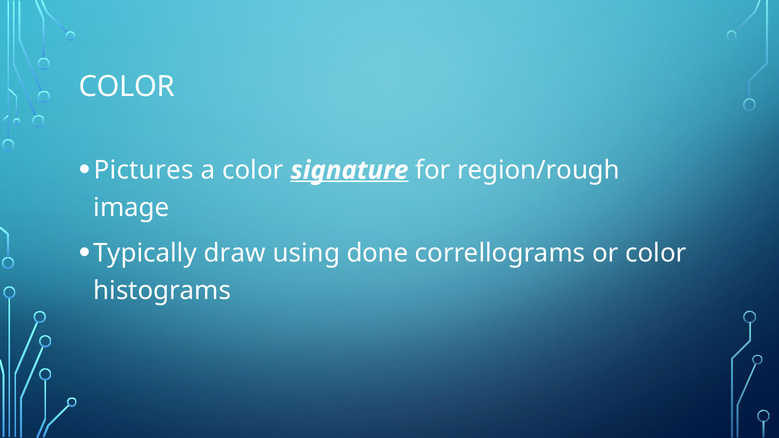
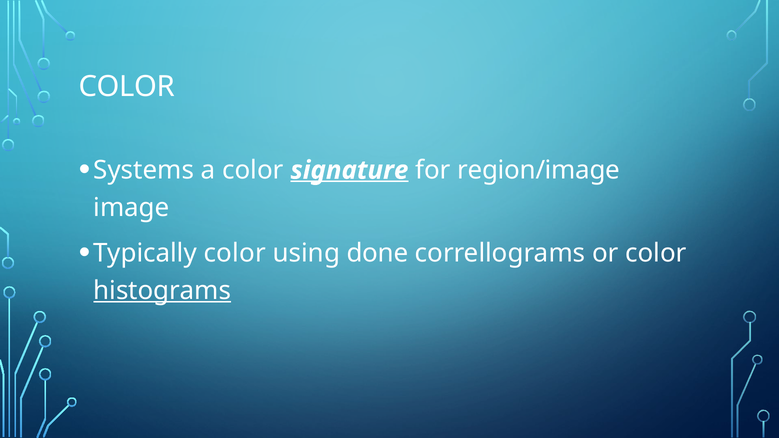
Pictures: Pictures -> Systems (144, 170)
region/rough: region/rough -> region/image (539, 170)
Typically draw: draw -> color (235, 253)
histograms underline: none -> present (162, 291)
